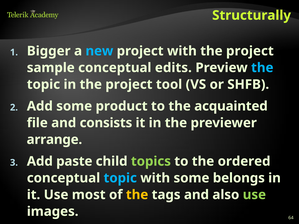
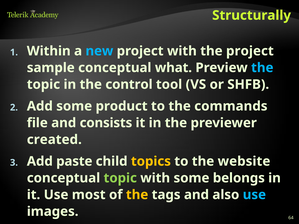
Bigger: Bigger -> Within (49, 51)
edits: edits -> what (173, 68)
in the project: project -> control (129, 85)
acquainted: acquainted -> commands (231, 106)
arrange: arrange -> created (54, 140)
topics colour: light green -> yellow (151, 161)
ordered: ordered -> website (244, 161)
topic colour: light blue -> light green (120, 178)
use colour: light green -> light blue (254, 195)
